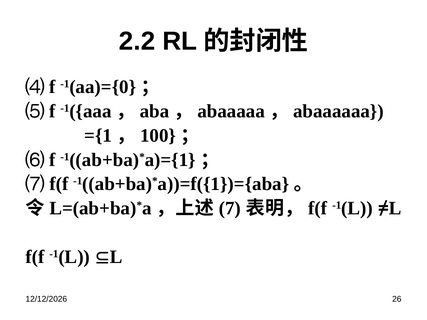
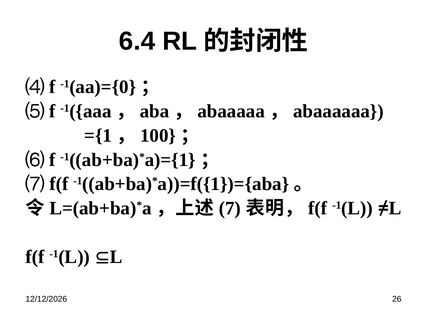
2.2: 2.2 -> 6.4 (137, 41)
